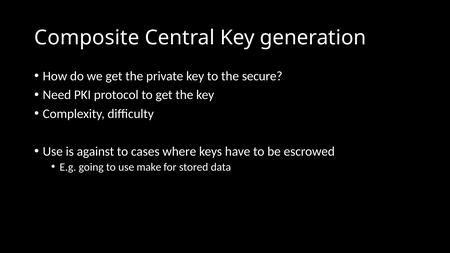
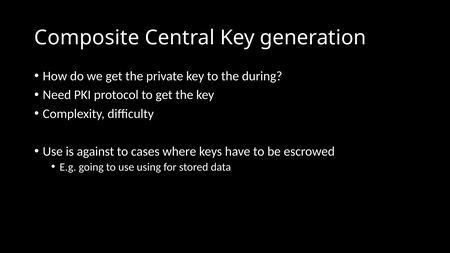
secure: secure -> during (262, 76)
make: make -> using (149, 167)
